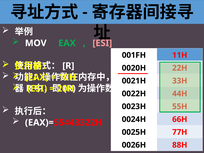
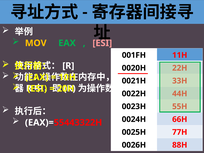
MOV colour: white -> yellow (36, 43)
